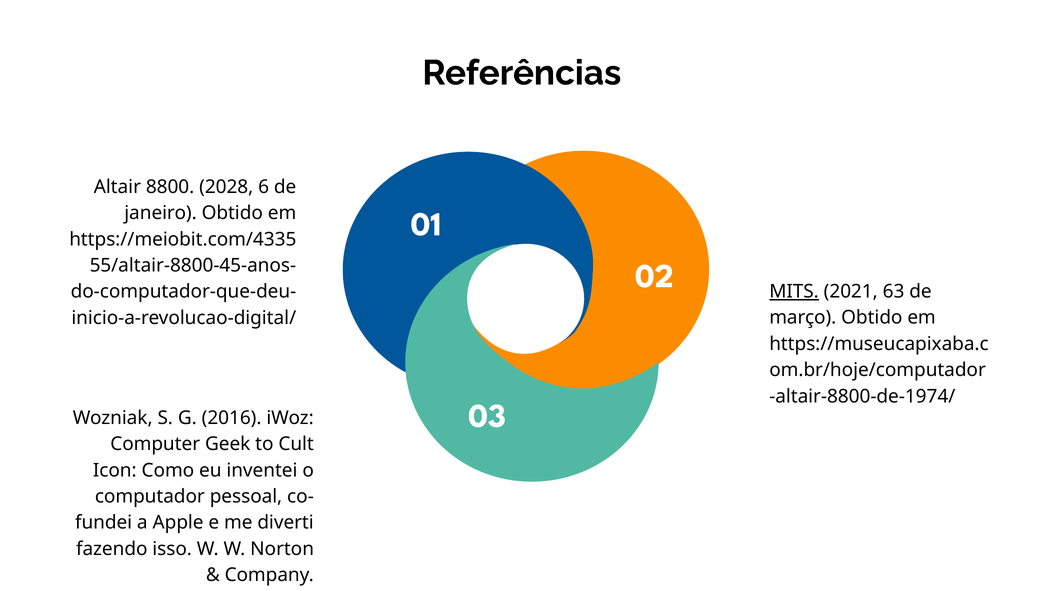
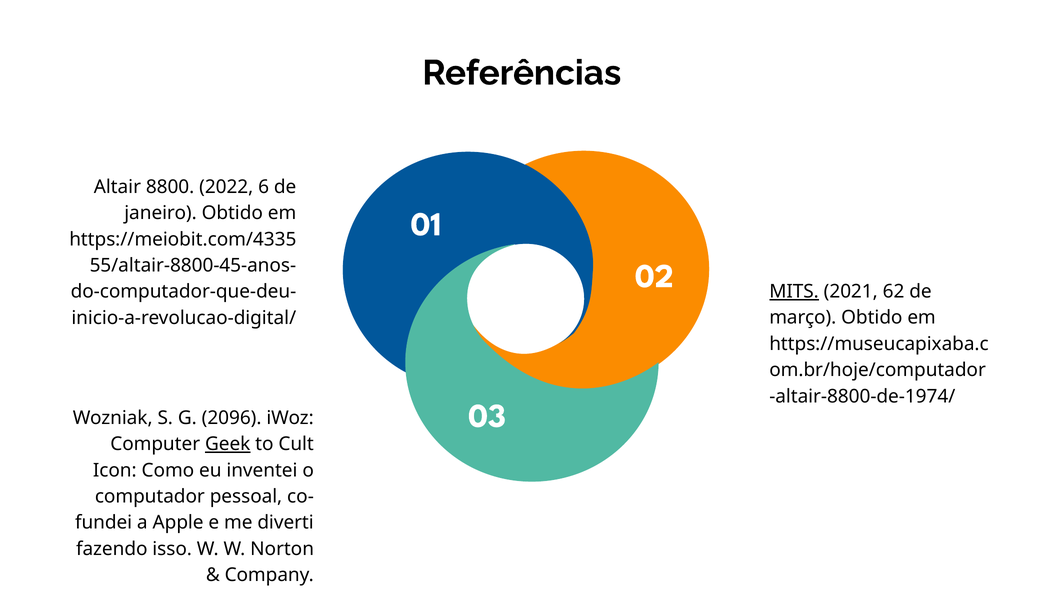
2028: 2028 -> 2022 (226, 187)
63: 63 -> 62 (894, 292)
2016: 2016 -> 2096 (232, 418)
Geek underline: none -> present (228, 445)
